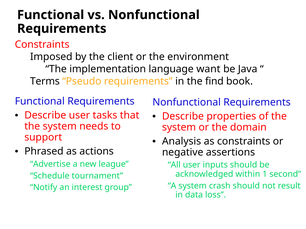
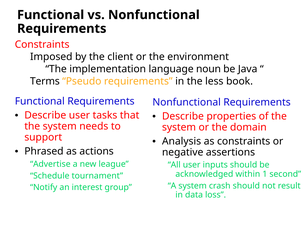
want: want -> noun (208, 69)
find: find -> less (214, 81)
